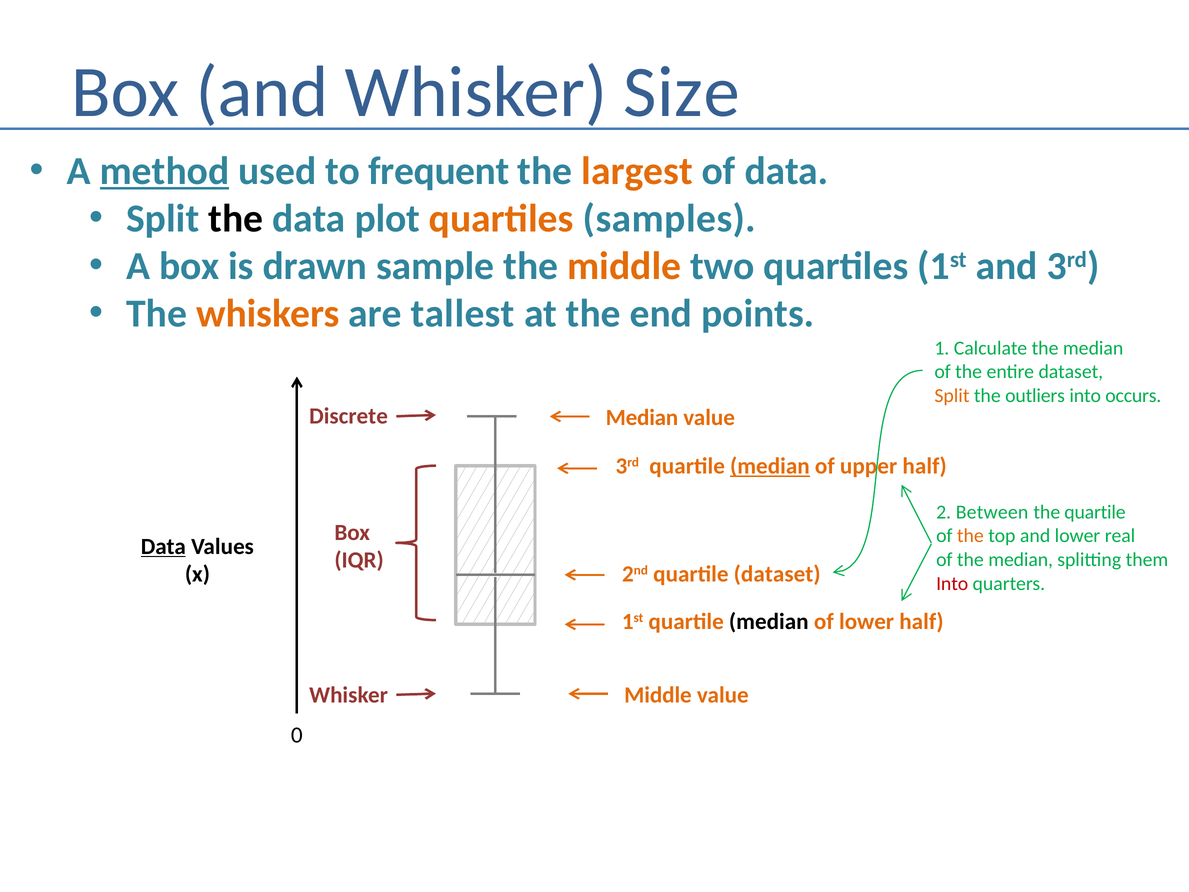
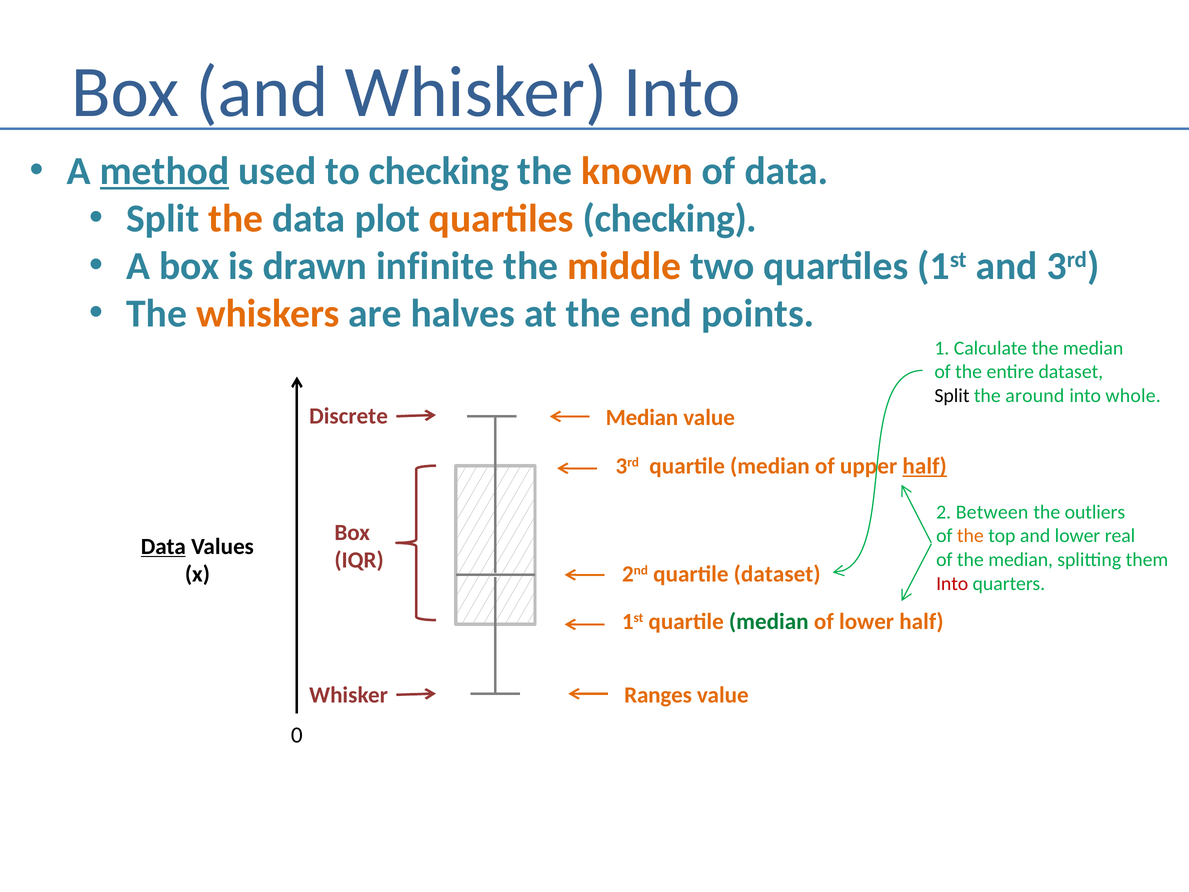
Whisker Size: Size -> Into (682, 92)
to frequent: frequent -> checking (439, 171)
largest: largest -> known (637, 171)
the colour: black -> orange (236, 219)
quartiles samples: samples -> checking (670, 219)
sample: sample -> infinite (435, 266)
tallest: tallest -> halves (463, 314)
Split colour: orange -> black (952, 395)
outliers: outliers -> around (1035, 395)
occurs: occurs -> whole (1133, 395)
median underline: present -> none (770, 466)
half underline: none -> present (925, 466)
the quartile: quartile -> outliers (1095, 512)
median colour: black -> green (769, 621)
Middle: Middle -> Ranges (658, 695)
